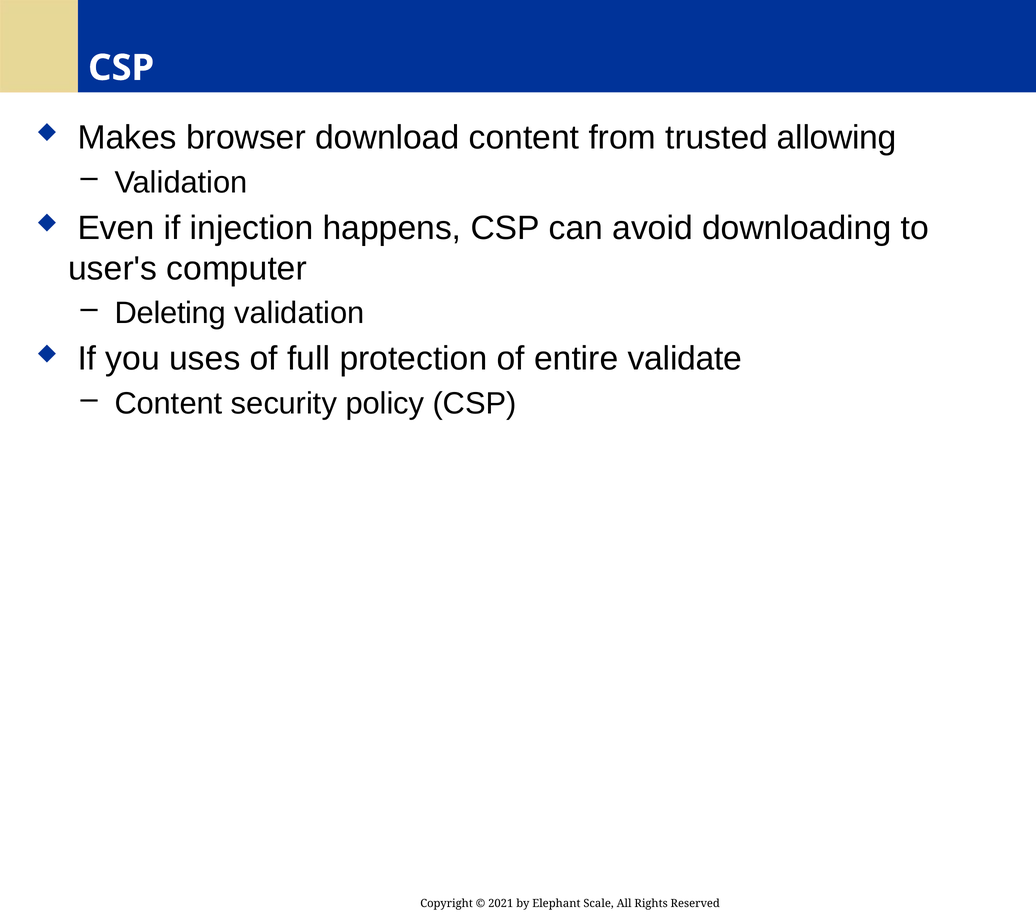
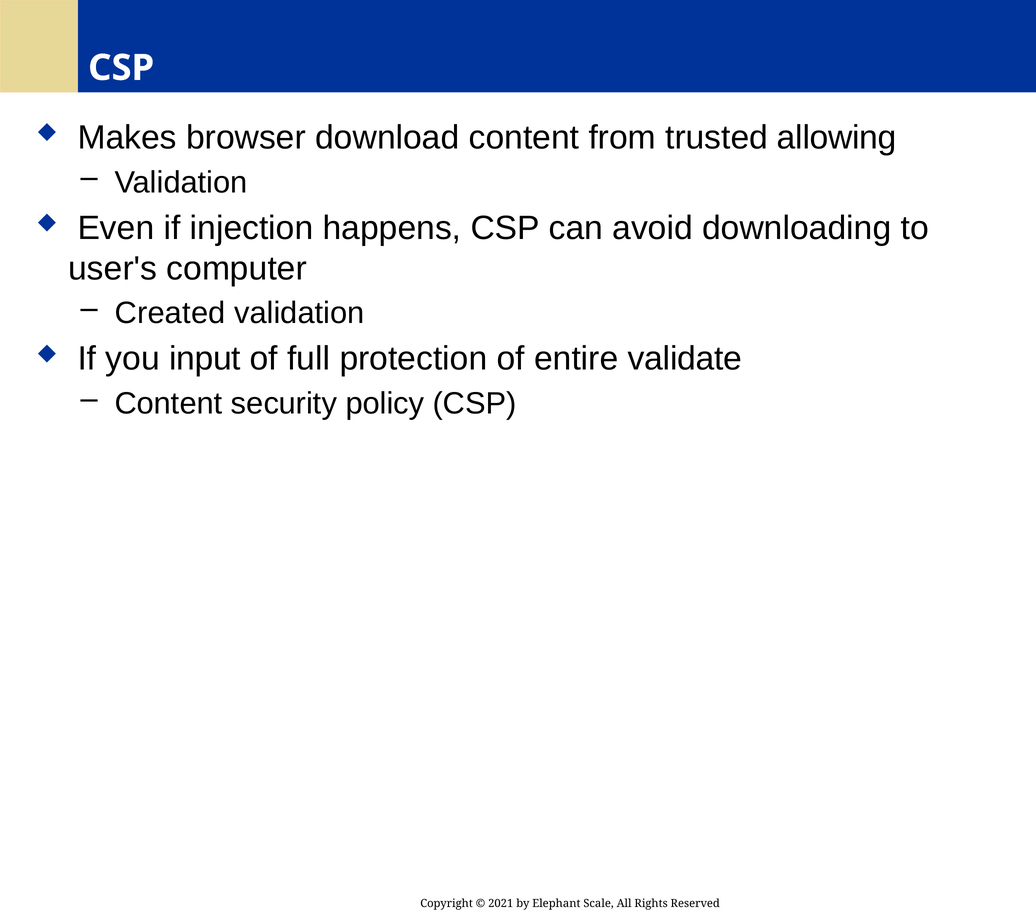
Deleting: Deleting -> Created (170, 313)
uses: uses -> input (205, 359)
